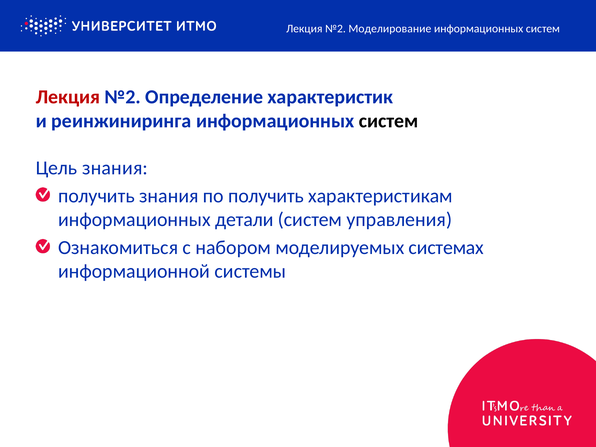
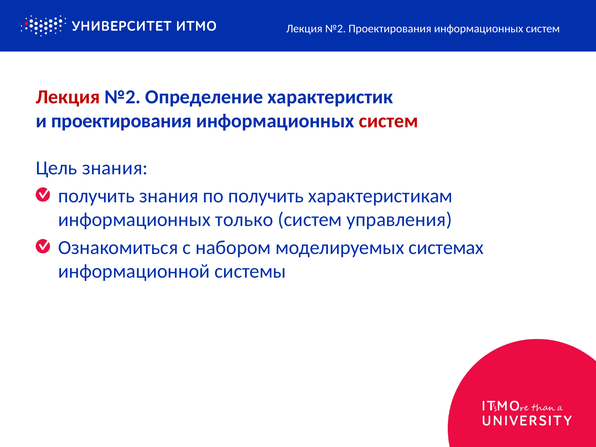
№2 Моделирование: Моделирование -> Проектирования (390, 29)
и реинжиниринга: реинжиниринга -> проектирования (121, 121)
систем colour: black -> red (389, 121)
детали: детали -> только (244, 220)
